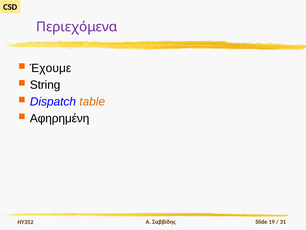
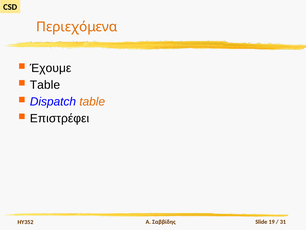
Περιεχόμενα colour: purple -> orange (77, 27)
String: String -> Table (45, 85)
Αφηρημένη: Αφηρημένη -> Επιστρέφει (60, 118)
